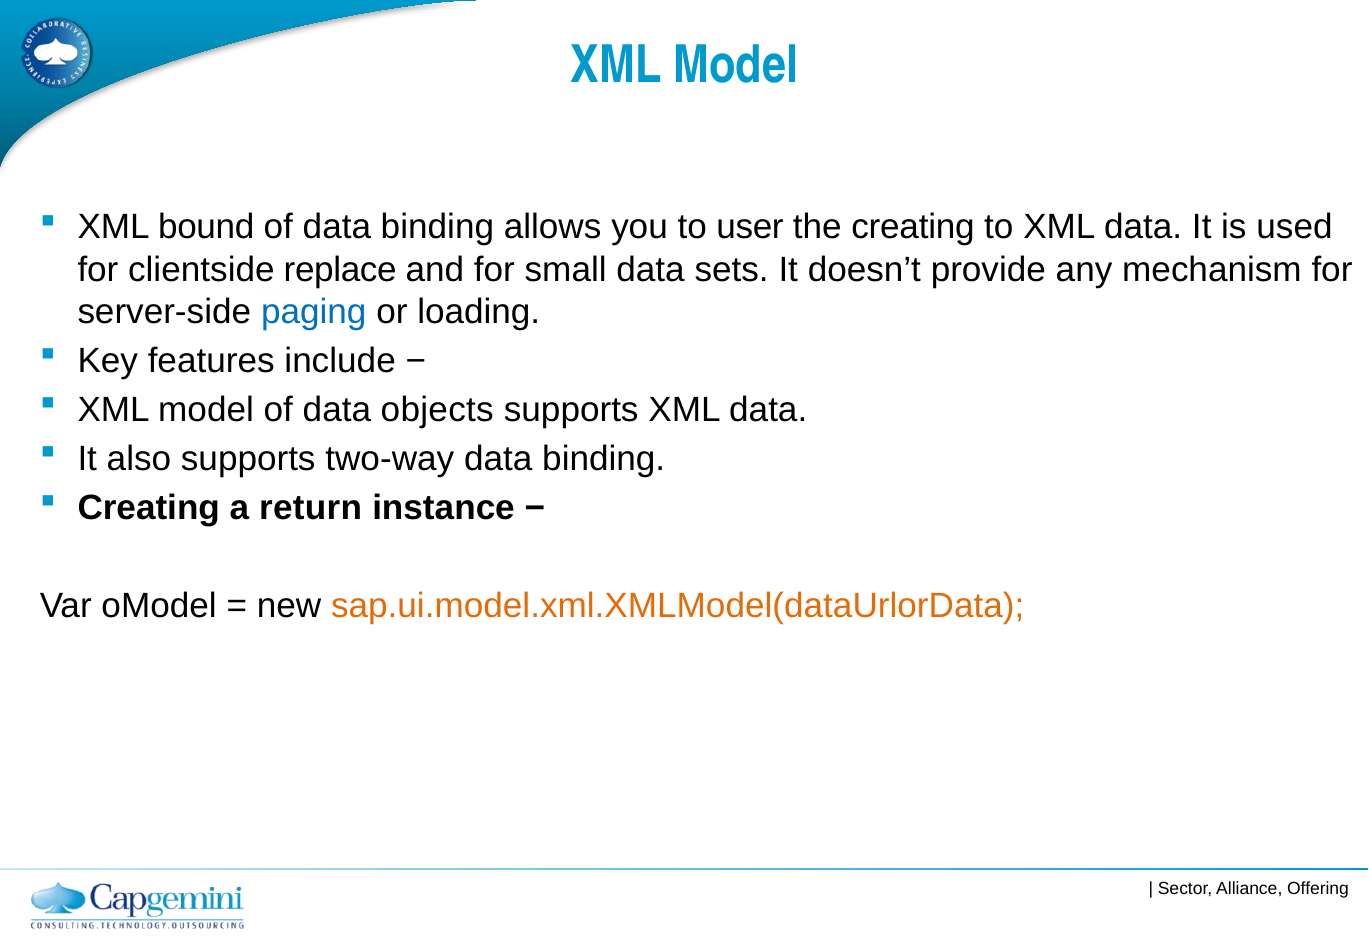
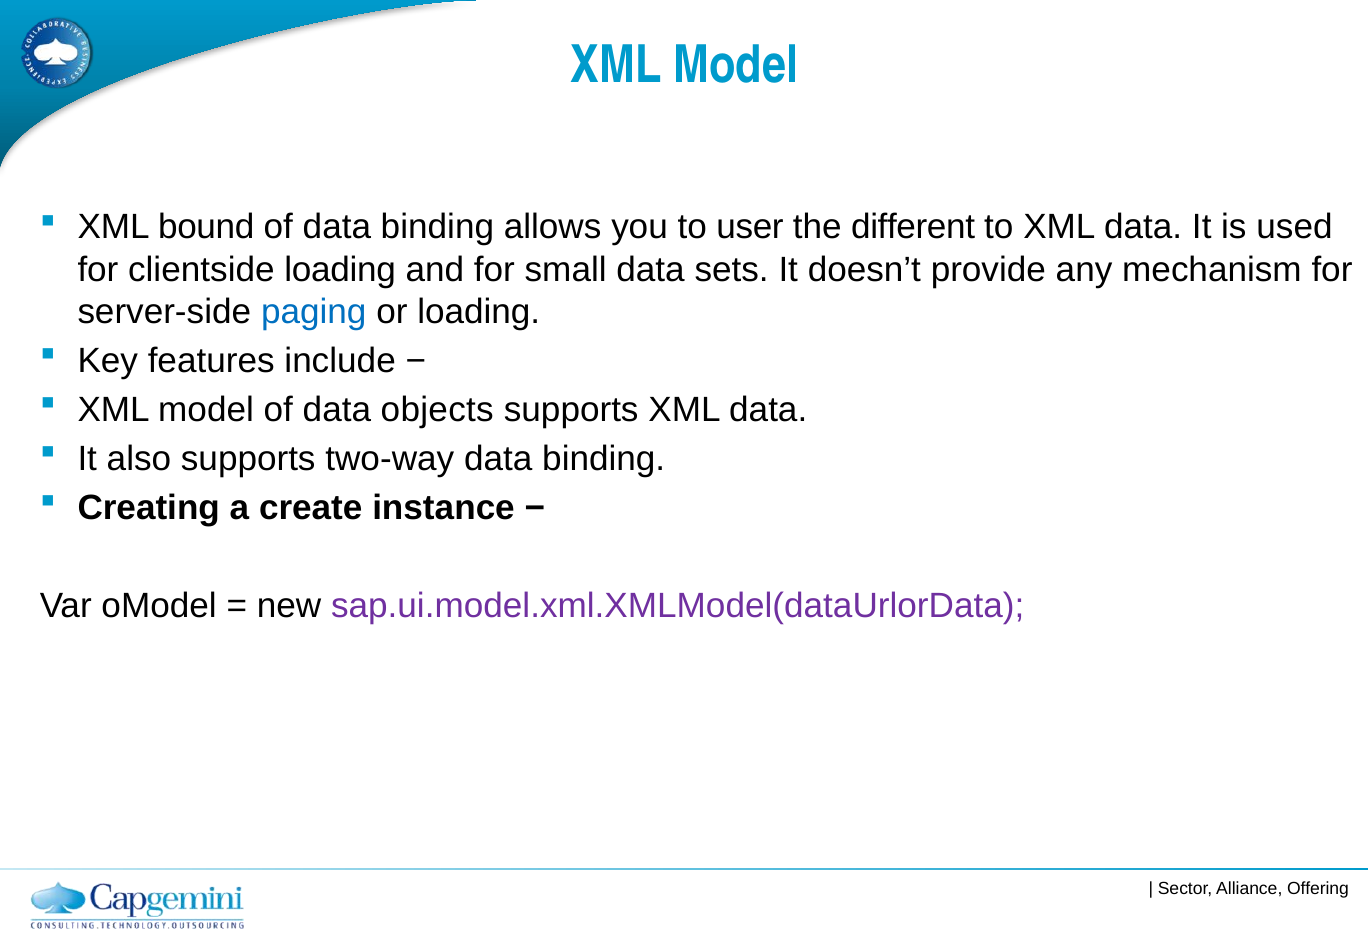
the creating: creating -> different (913, 228)
clientside replace: replace -> loading (340, 270)
return: return -> create (311, 508)
sap.ui.model.xml.XMLModel(dataUrlorData colour: orange -> purple (678, 607)
